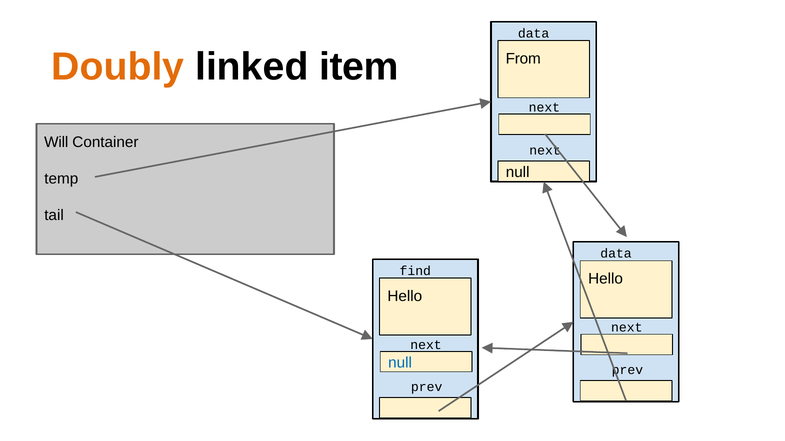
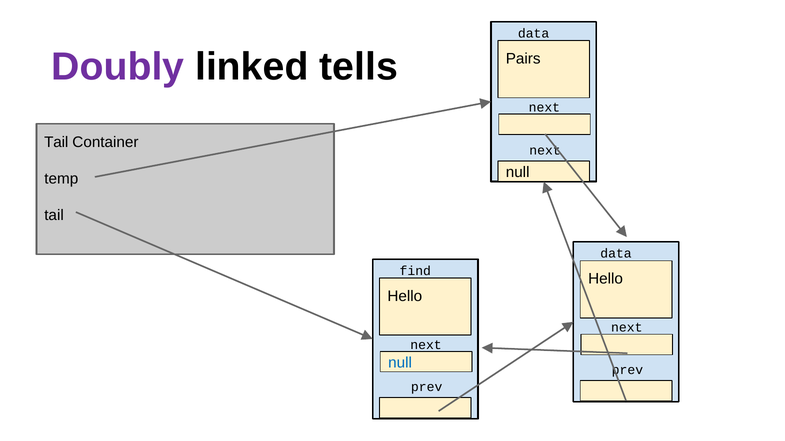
Doubly colour: orange -> purple (118, 67)
item: item -> tells (359, 67)
From: From -> Pairs (523, 59)
Will: Will -> Tail (56, 142)
